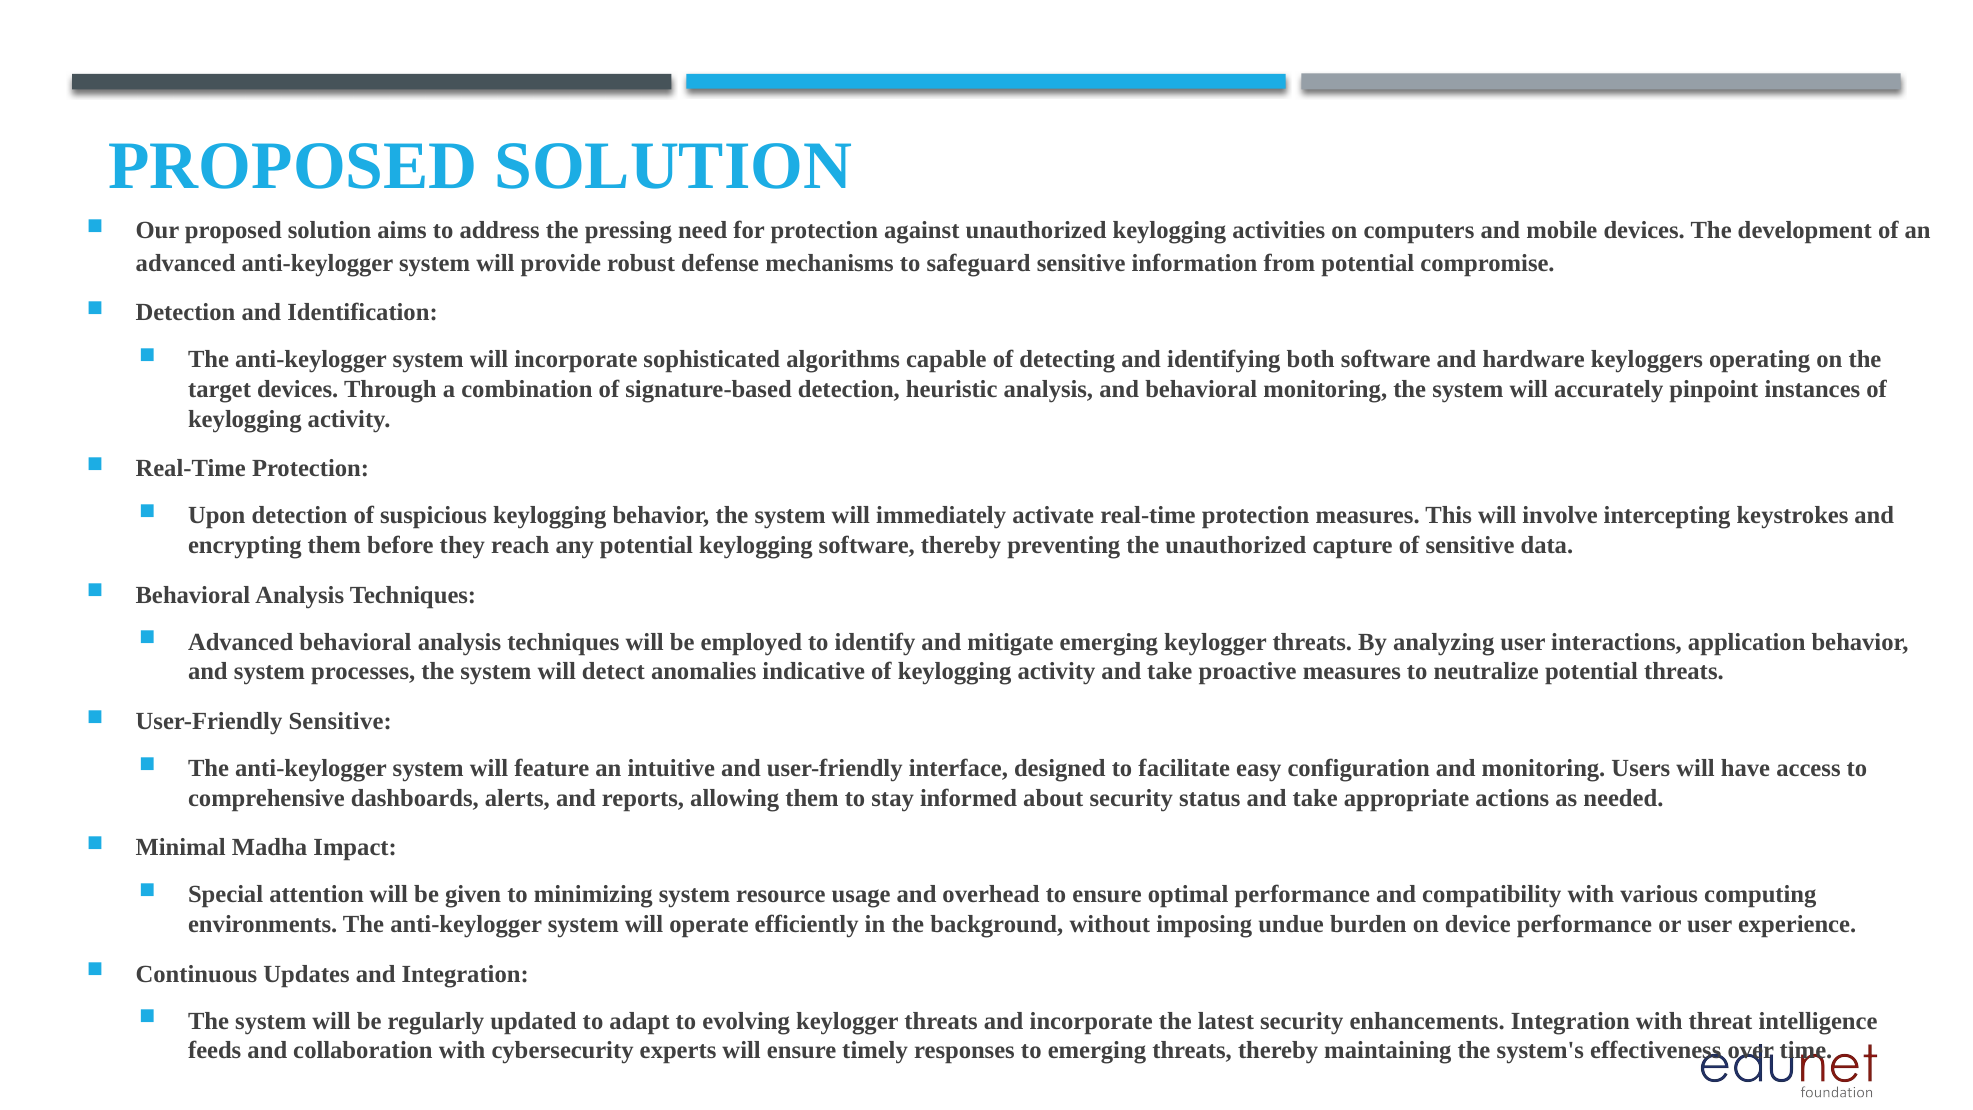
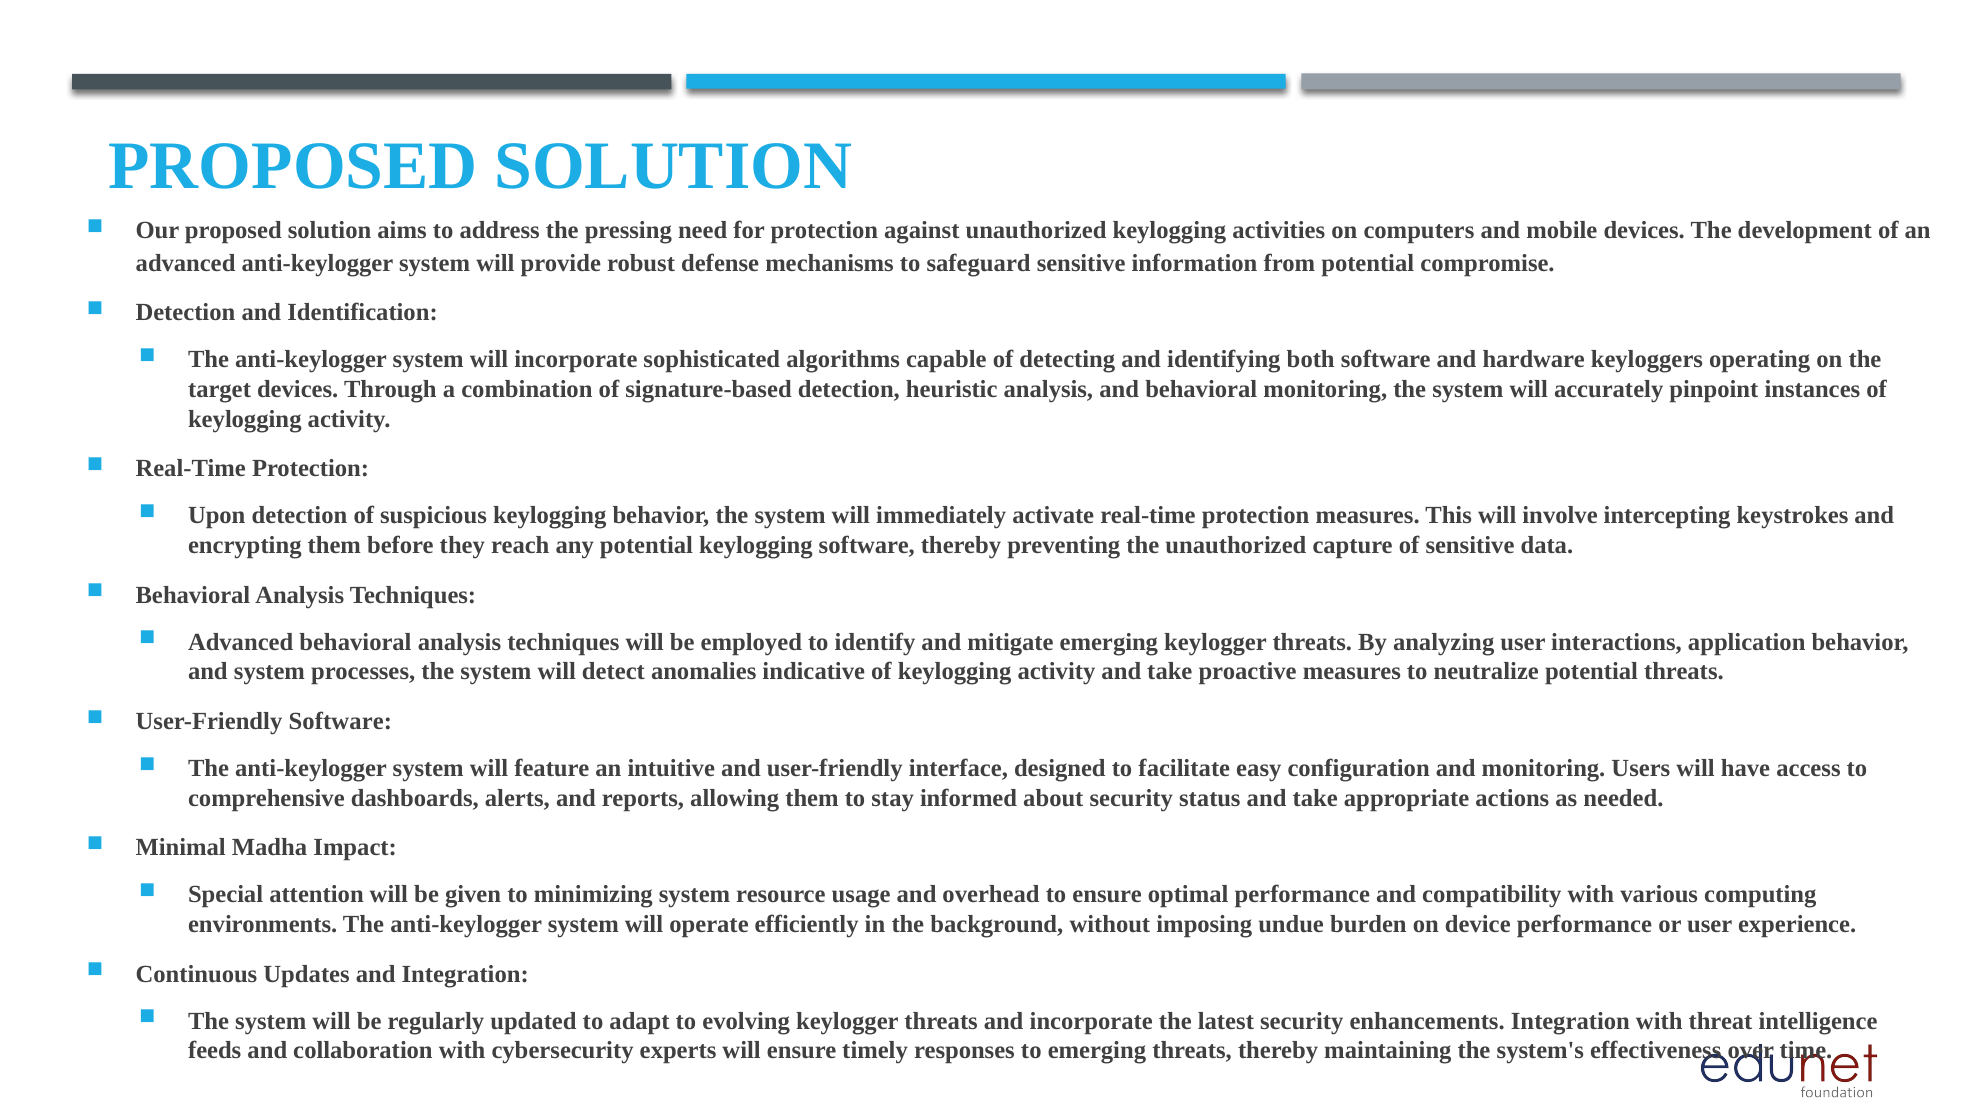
User-Friendly Sensitive: Sensitive -> Software (340, 721)
